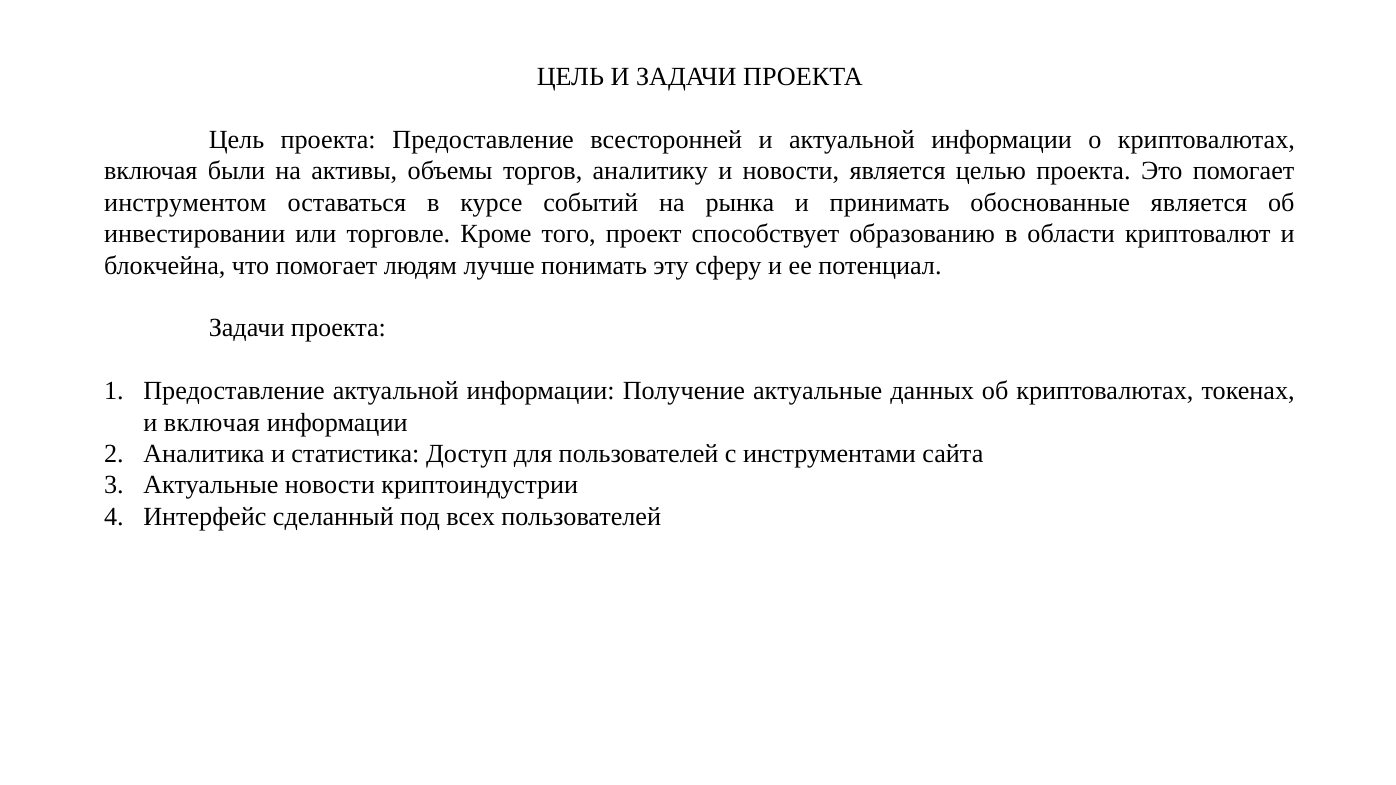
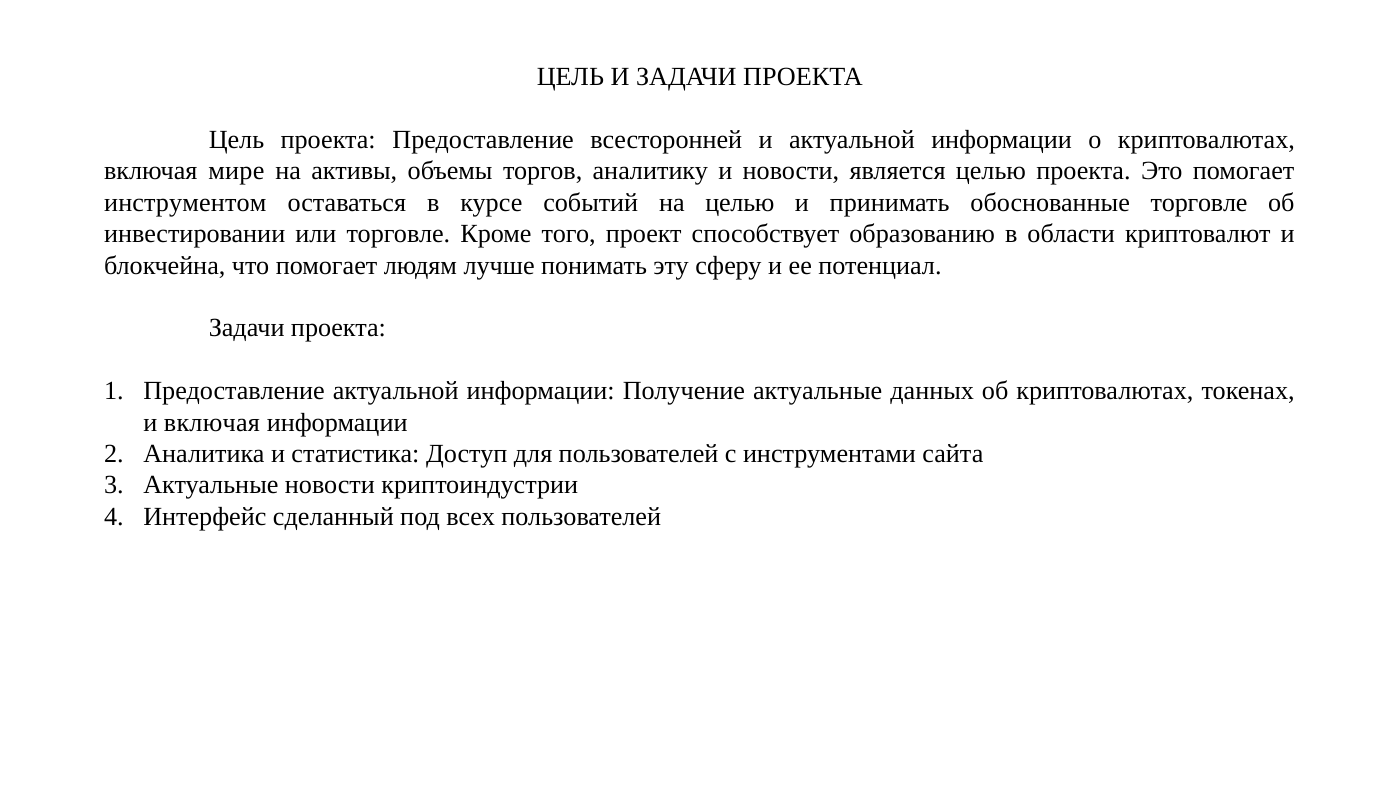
были: были -> мире (236, 171)
на рынка: рынка -> целью (740, 203)
обоснованные является: является -> торговле (1199, 203)
